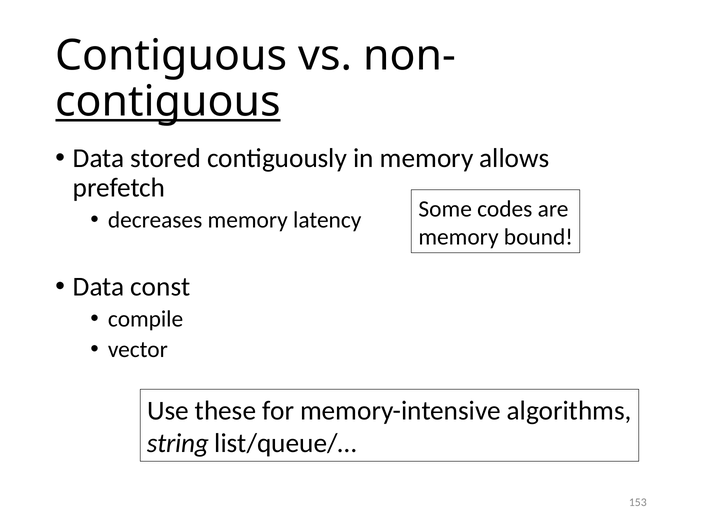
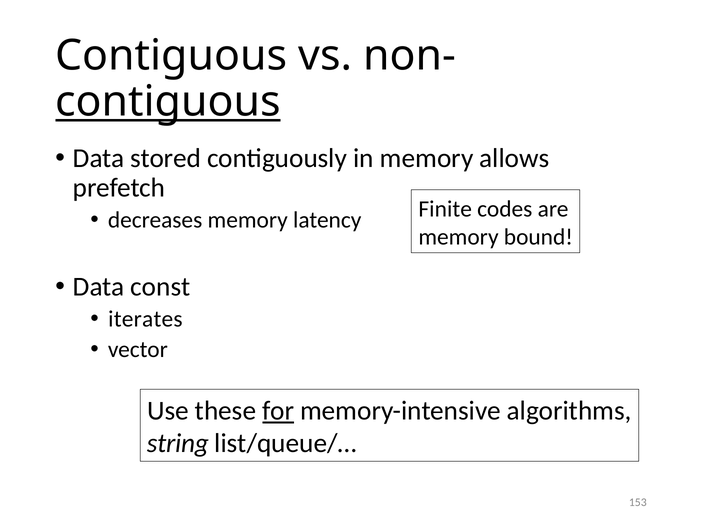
Some: Some -> Finite (445, 209)
compile: compile -> iterates (145, 320)
for underline: none -> present (278, 411)
